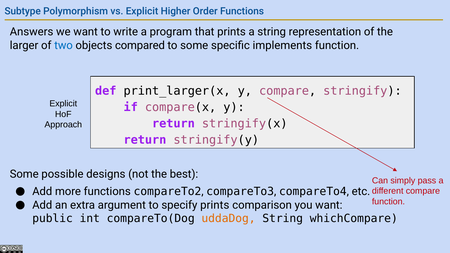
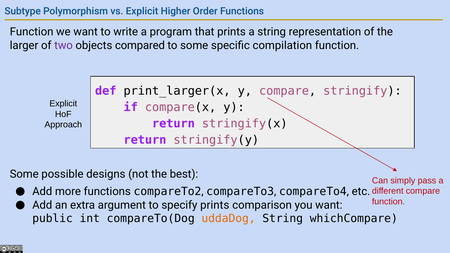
Answers: Answers -> Function (32, 32)
two colour: blue -> purple (64, 45)
implements: implements -> compilation (282, 45)
